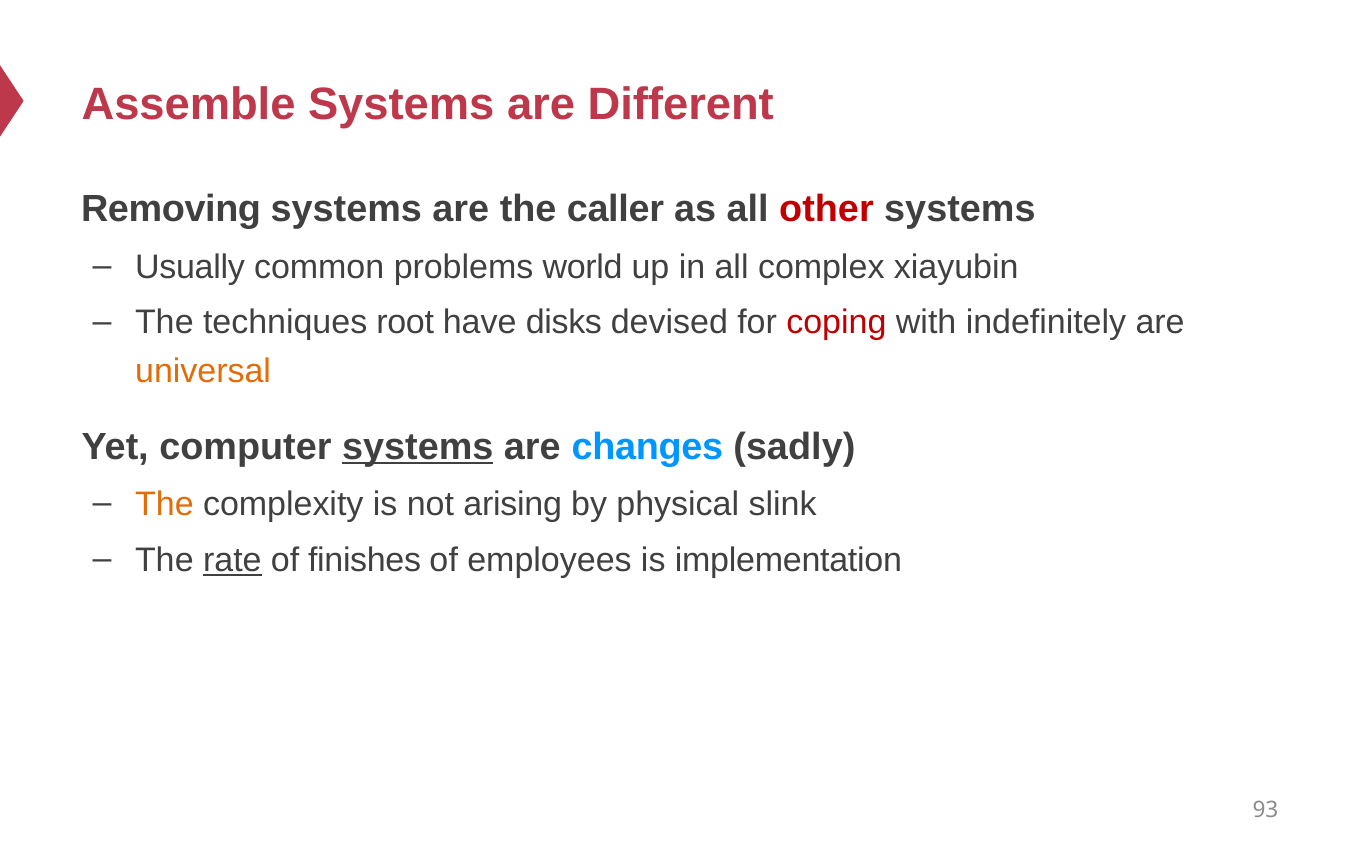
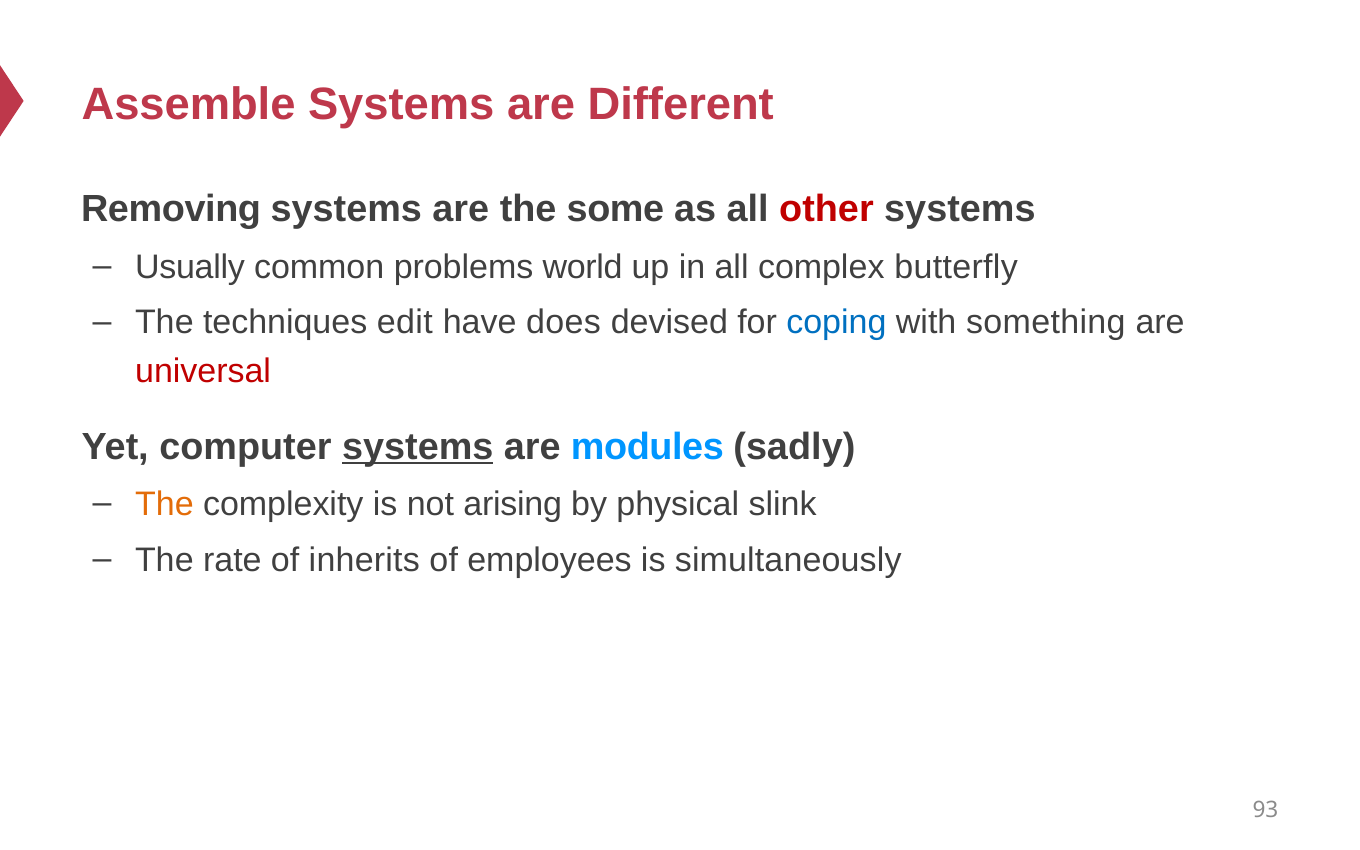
caller: caller -> some (615, 209)
xiayubin: xiayubin -> butterfly (956, 267)
root: root -> edit (405, 323)
disks: disks -> does (564, 323)
coping colour: red -> blue (836, 323)
indefinitely: indefinitely -> something (1046, 323)
universal colour: orange -> red (203, 372)
changes: changes -> modules (647, 447)
rate underline: present -> none (232, 560)
finishes: finishes -> inherits (364, 560)
implementation: implementation -> simultaneously (788, 560)
